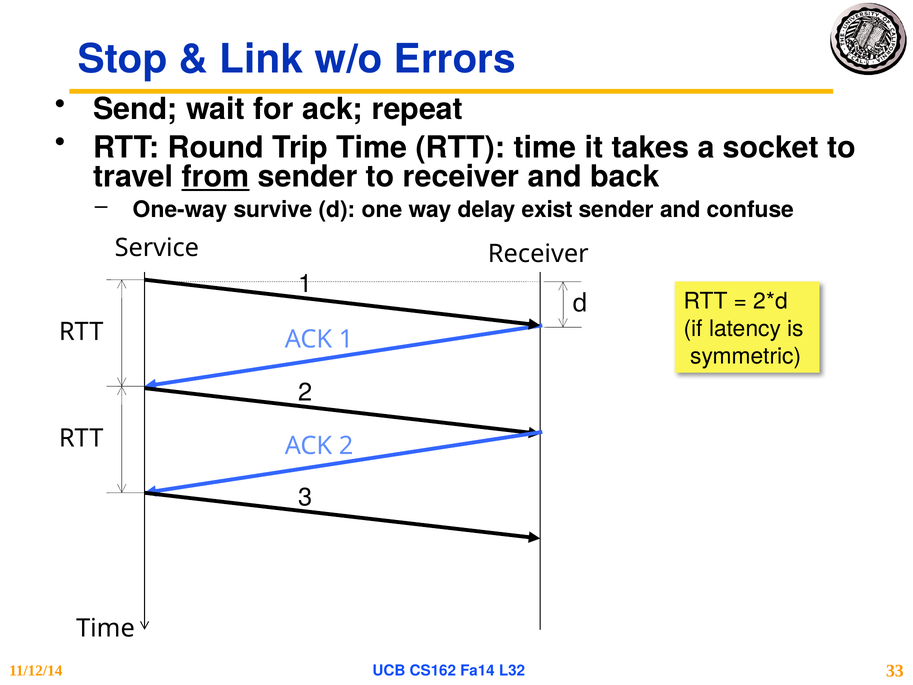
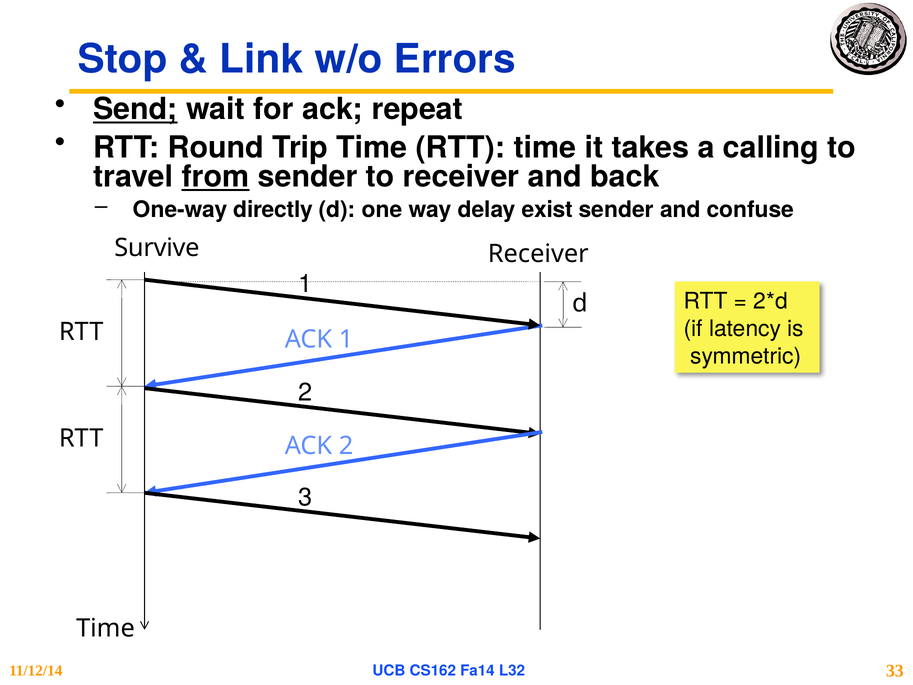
Send underline: none -> present (135, 109)
socket: socket -> calling (771, 148)
survive: survive -> directly (273, 210)
Service: Service -> Survive (157, 248)
